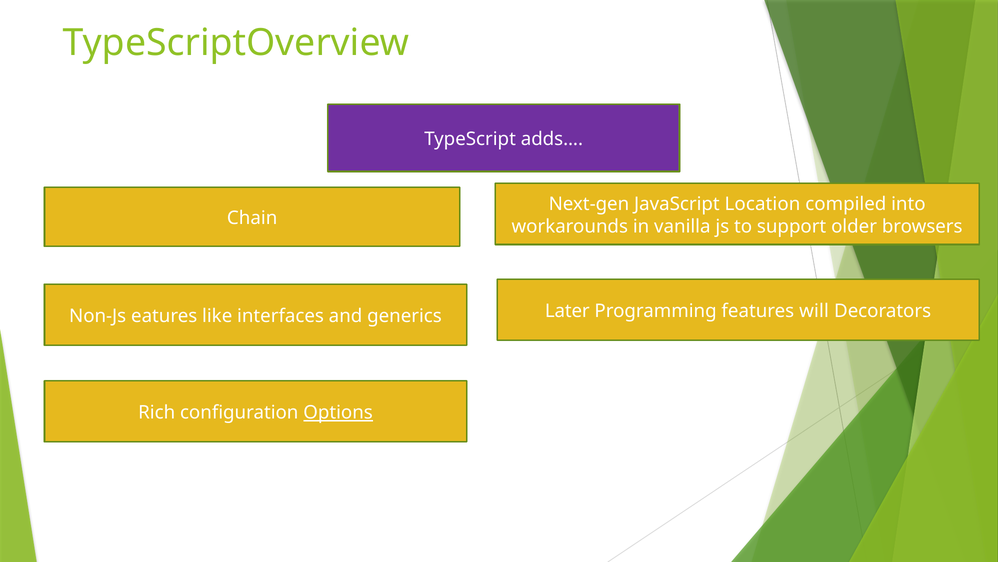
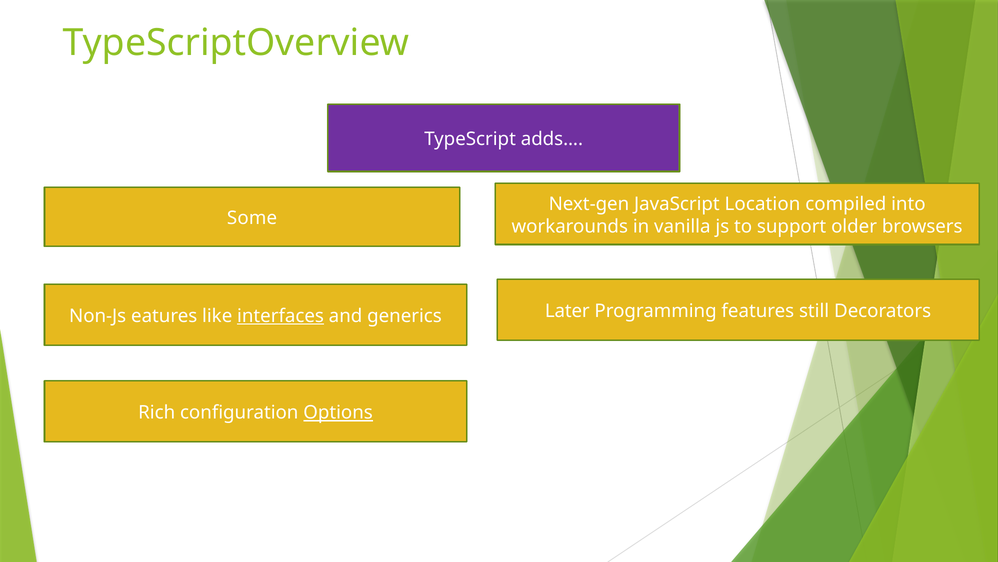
Chain: Chain -> Some (252, 218)
interfaces underline: none -> present (281, 316)
will: will -> still (814, 311)
